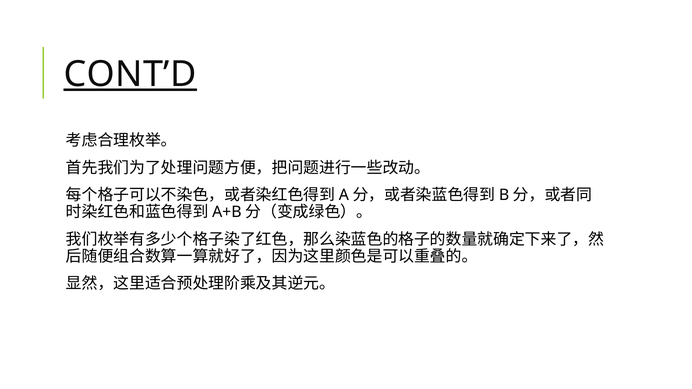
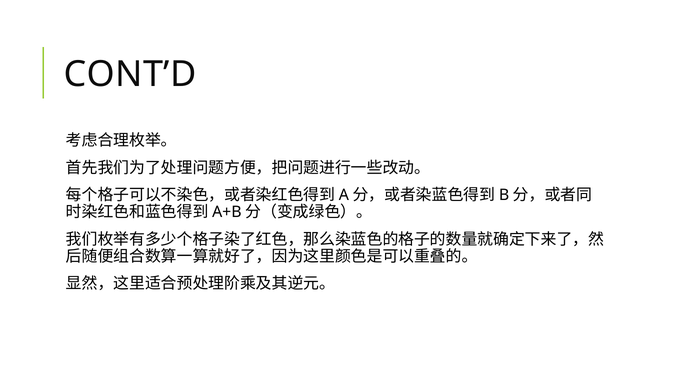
CONT’D underline: present -> none (130, 74)
